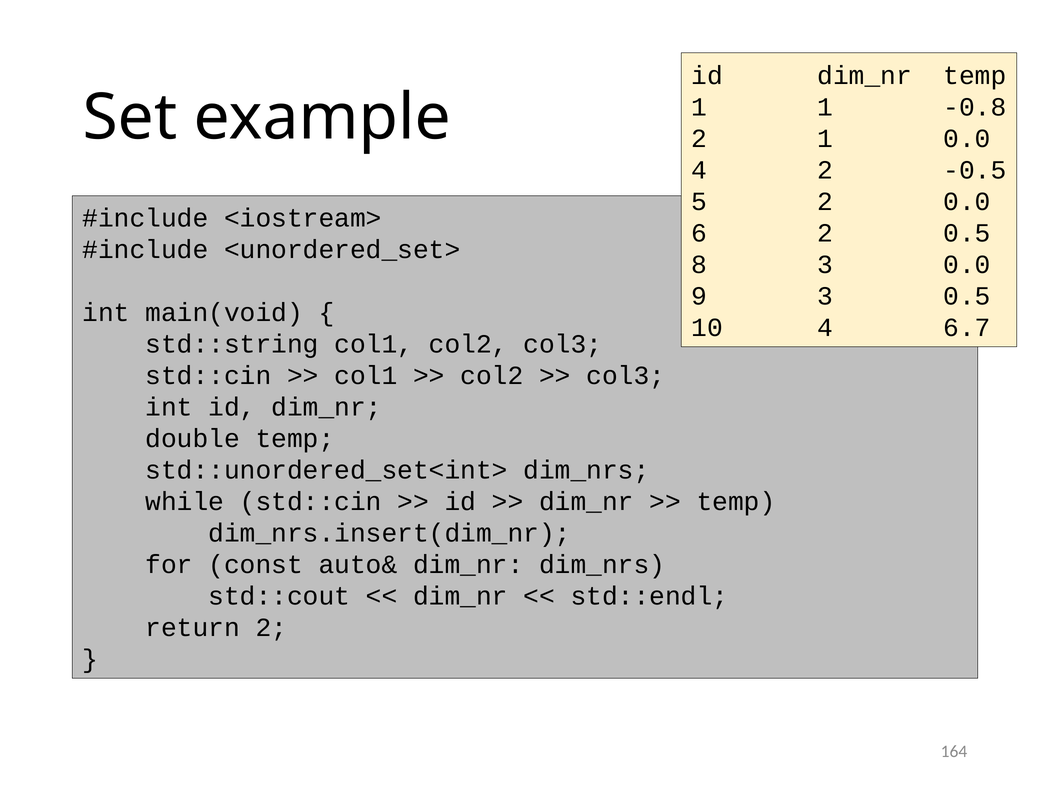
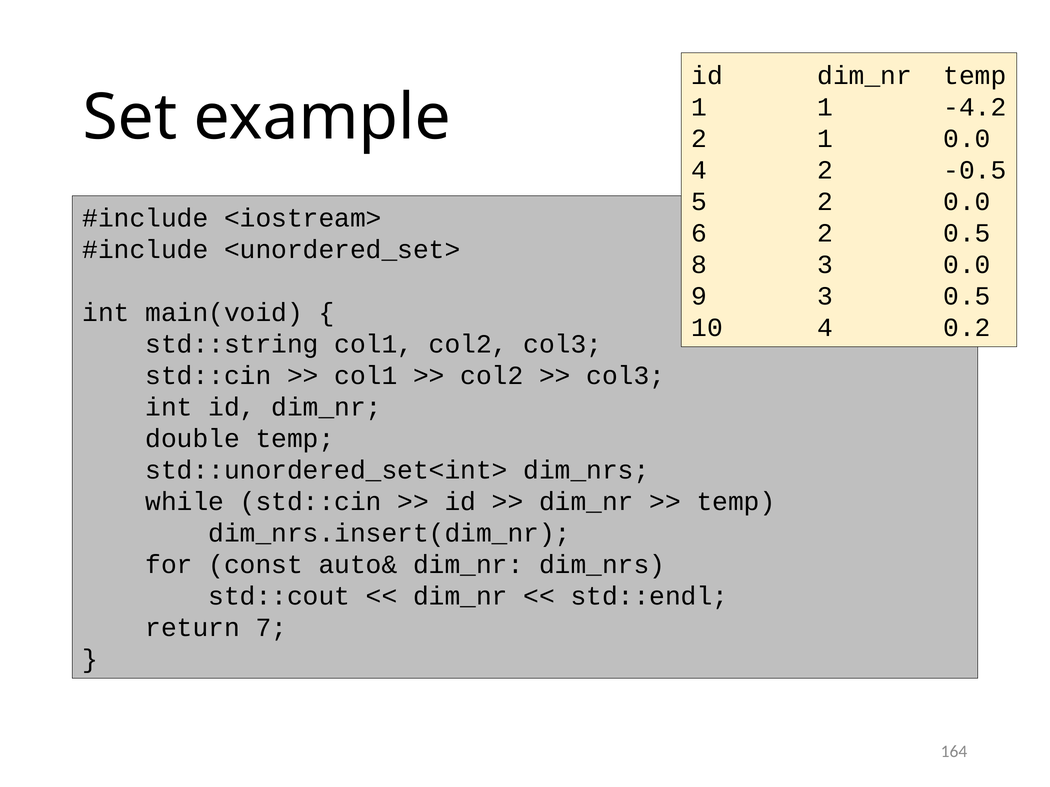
-0.8: -0.8 -> -4.2 (975, 107)
6.7: 6.7 -> 0.2 (967, 328)
return 2: 2 -> 7 (271, 628)
